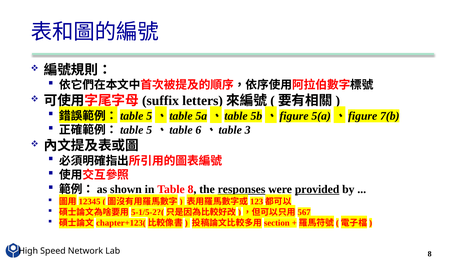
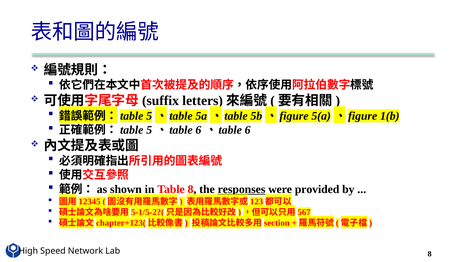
7(b: 7(b -> 1(b (390, 116)
3: 3 -> 6 (248, 130)
provided underline: present -> none (317, 189)
